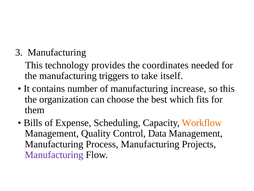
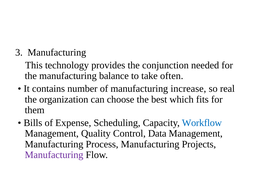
coordinates: coordinates -> conjunction (165, 65)
triggers: triggers -> balance (114, 76)
itself: itself -> often (172, 76)
so this: this -> real (227, 88)
Workflow colour: orange -> blue (202, 122)
